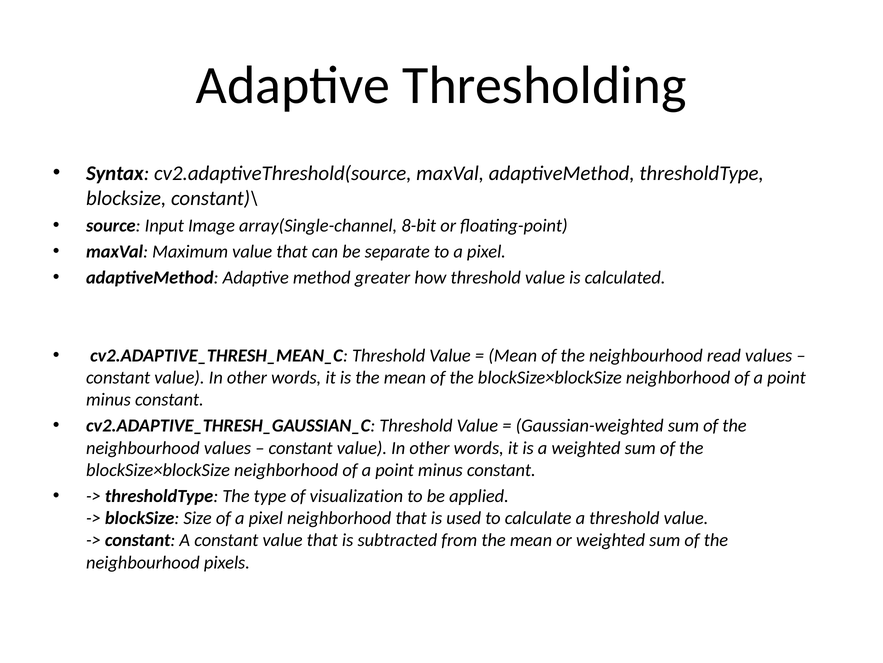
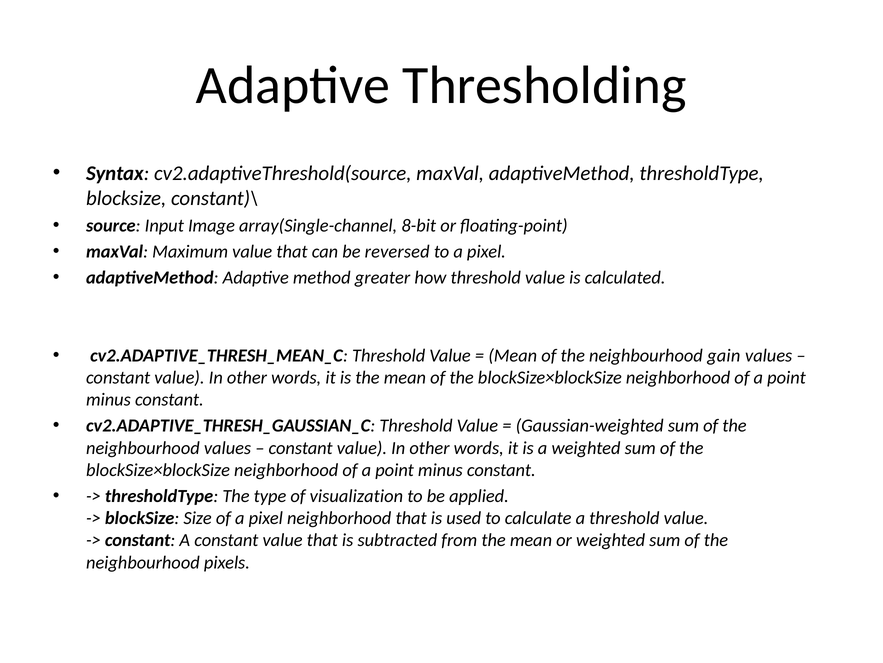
separate: separate -> reversed (397, 251)
read: read -> gain (724, 355)
